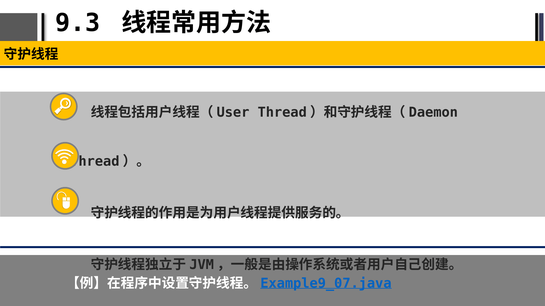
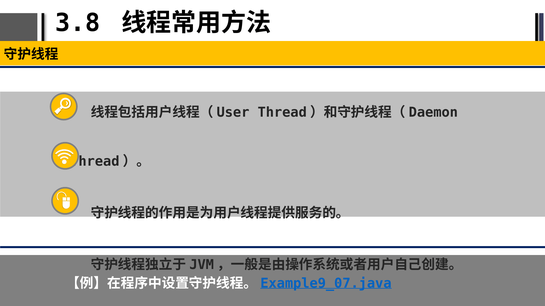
9.3: 9.3 -> 3.8 (78, 23)
